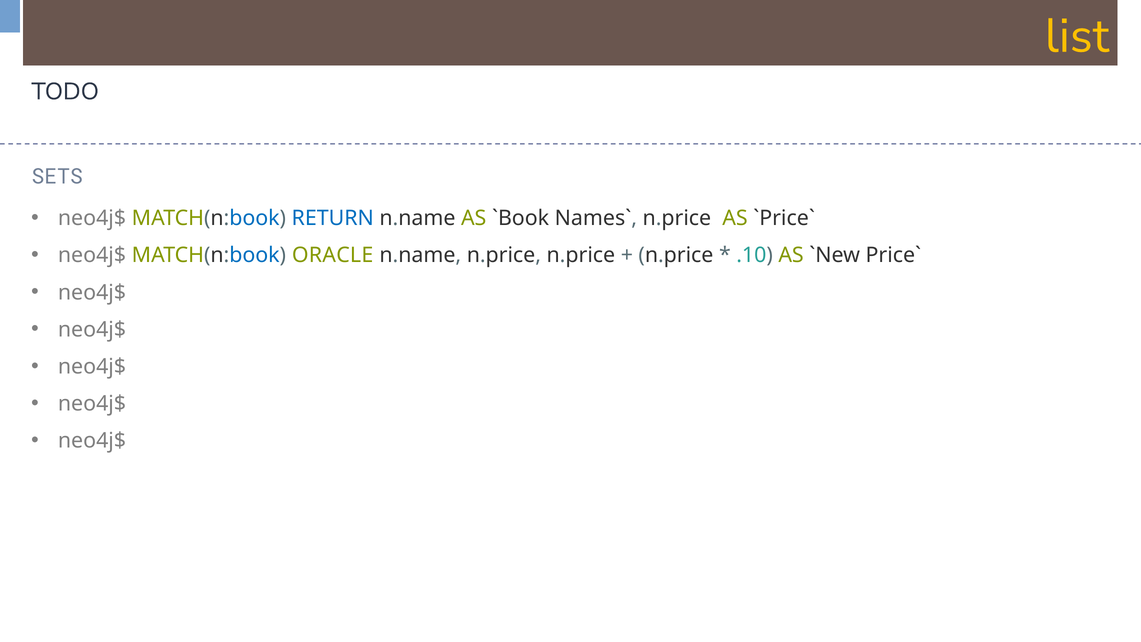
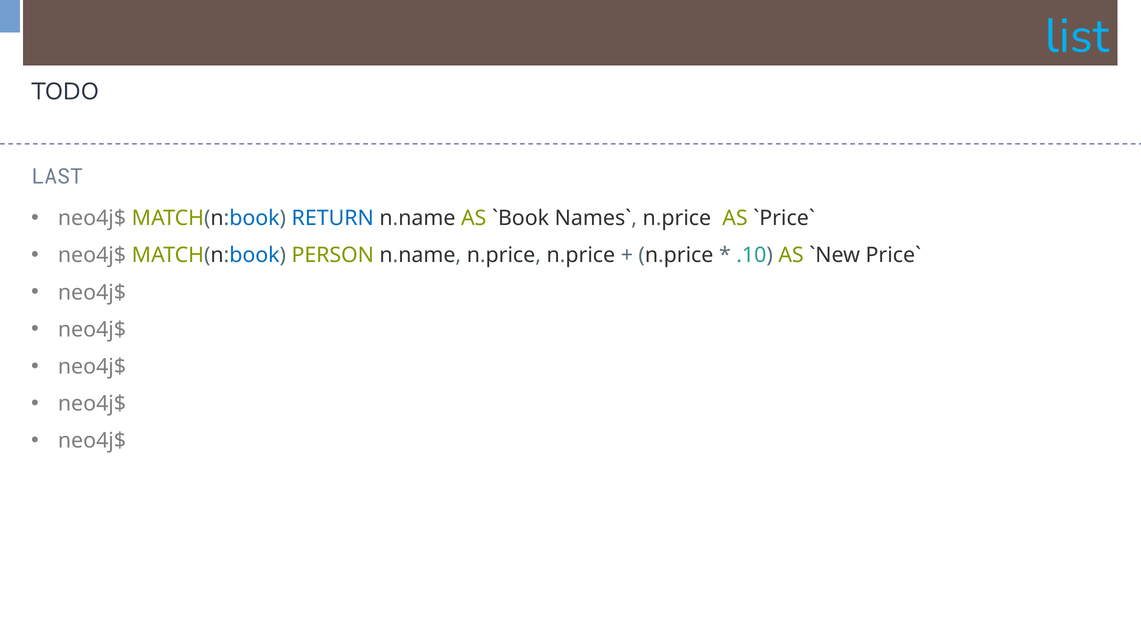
list colour: yellow -> light blue (1077, 36)
SETS: SETS -> LAST (57, 176)
ORACLE: ORACLE -> PERSON (333, 255)
